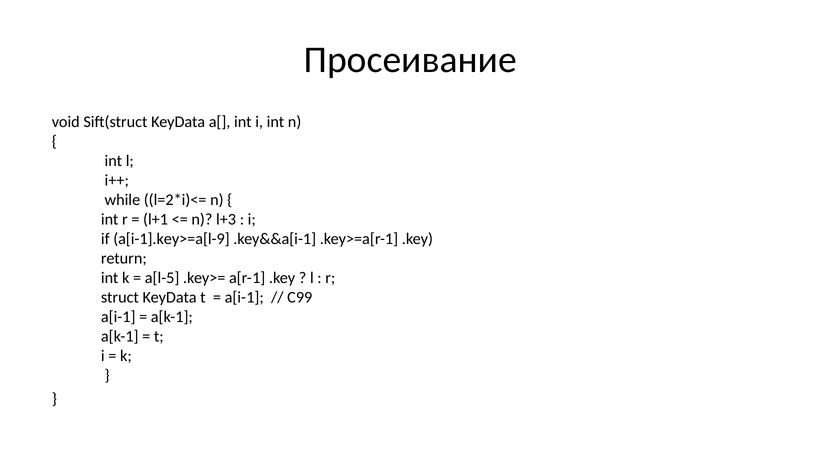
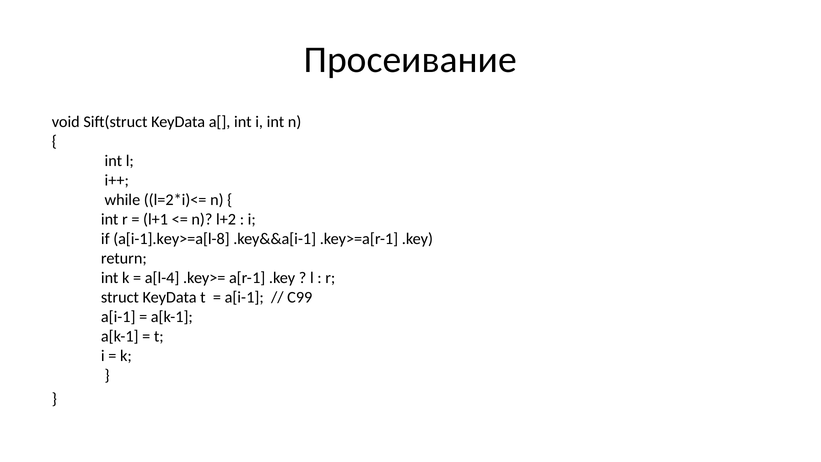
l+3: l+3 -> l+2 (226, 219)
a[i-1].key>=a[l-9: a[i-1].key>=a[l-9 -> a[i-1].key>=a[l-8 (171, 239)
a[l-5: a[l-5 -> a[l-4 (162, 278)
